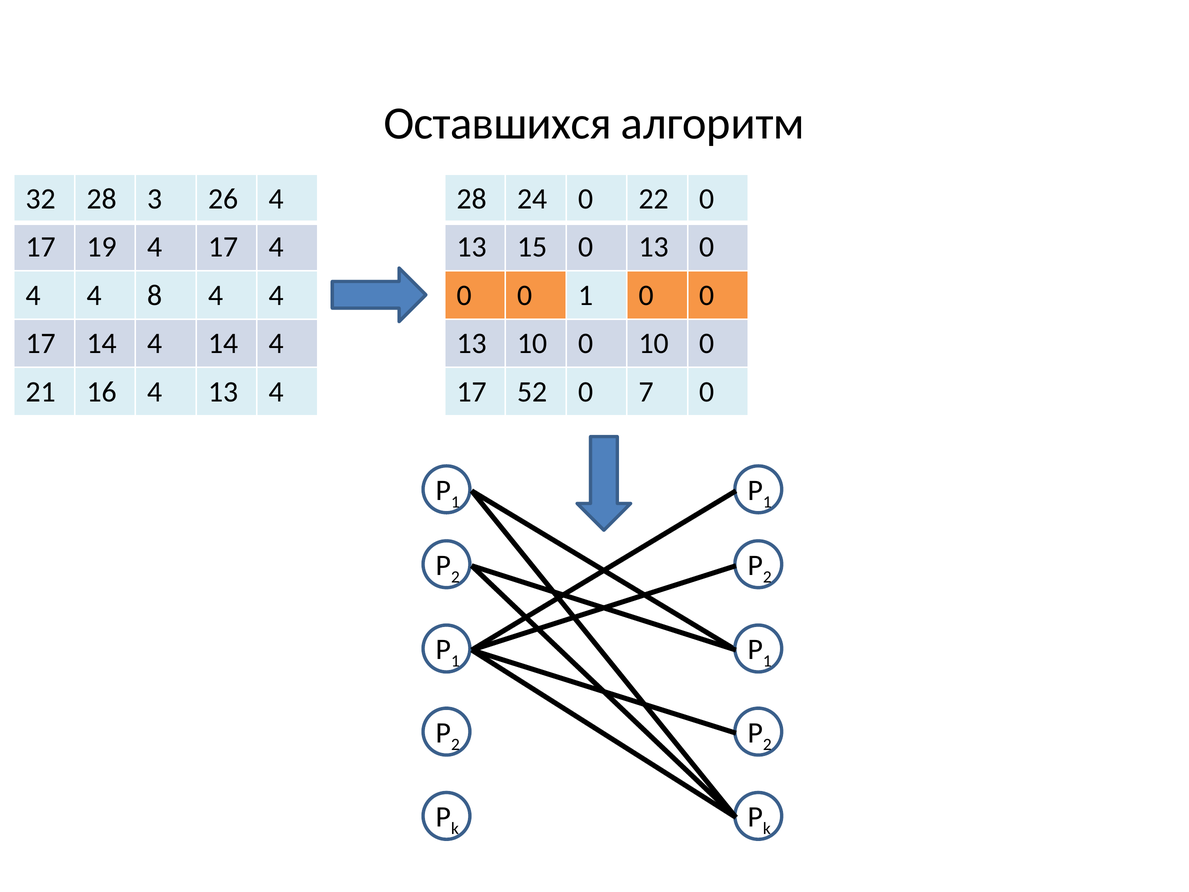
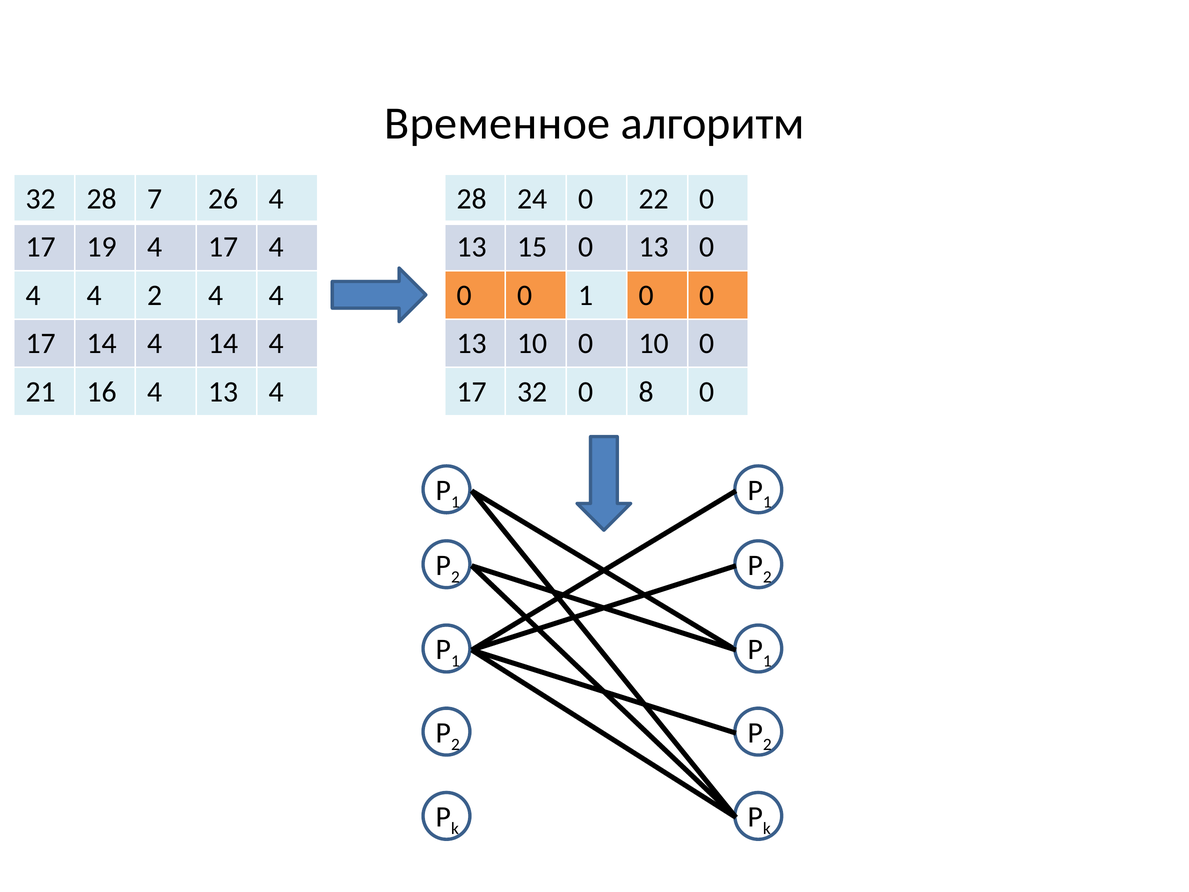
Оставшихся: Оставшихся -> Временное (497, 123)
3: 3 -> 7 (155, 199)
4 8: 8 -> 2 (155, 295)
17 52: 52 -> 32 (532, 392)
7: 7 -> 8 (646, 392)
